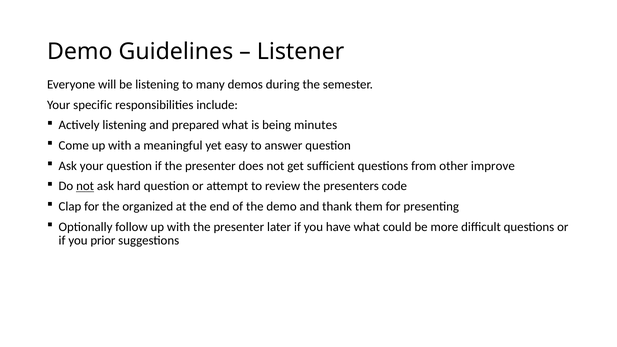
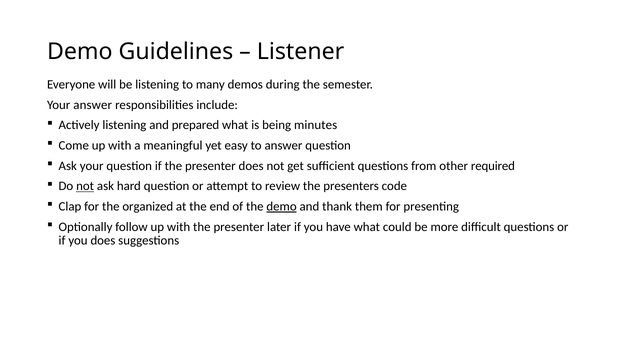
Your specific: specific -> answer (93, 105)
improve: improve -> required (493, 166)
demo underline: none -> present (282, 207)
you prior: prior -> does (103, 241)
